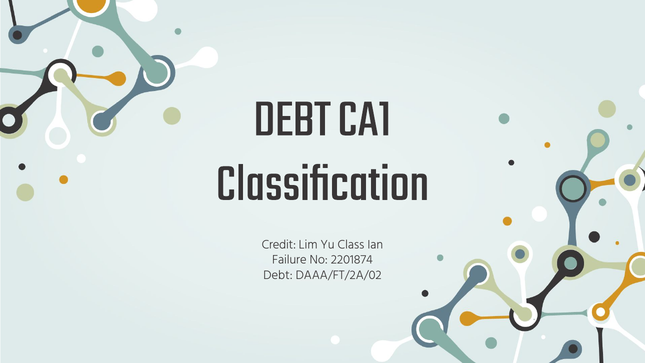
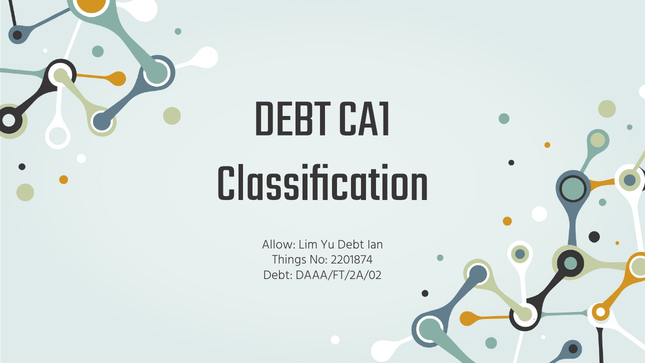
Credit: Credit -> Allow (279, 245)
Yu Class: Class -> Debt (351, 245)
Failure: Failure -> Things (289, 260)
